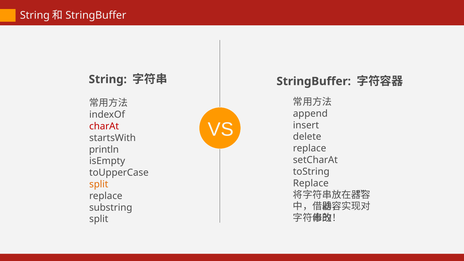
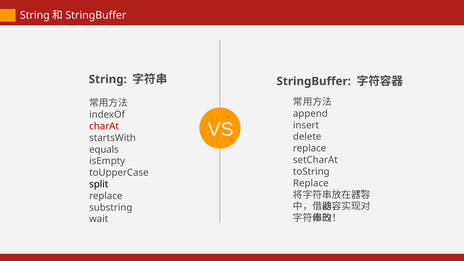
println: println -> equals (104, 149)
split colour: orange -> black (99, 184)
split: split -> wait (99, 219)
